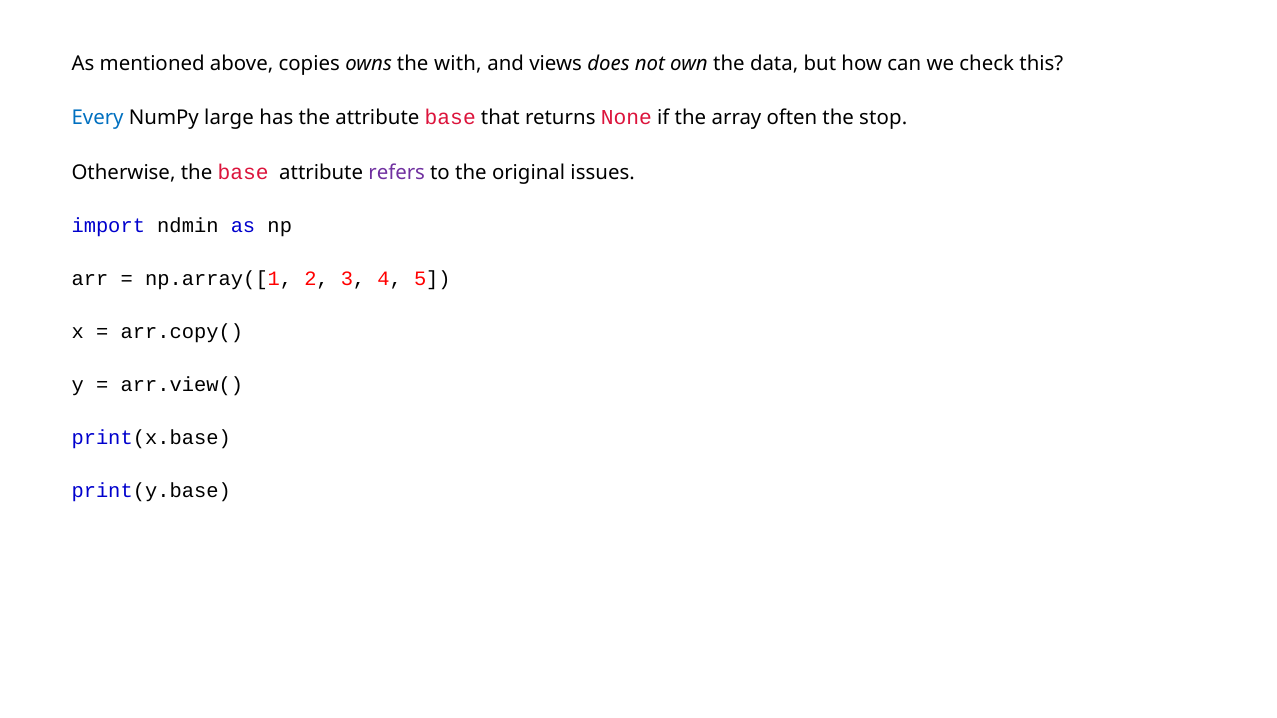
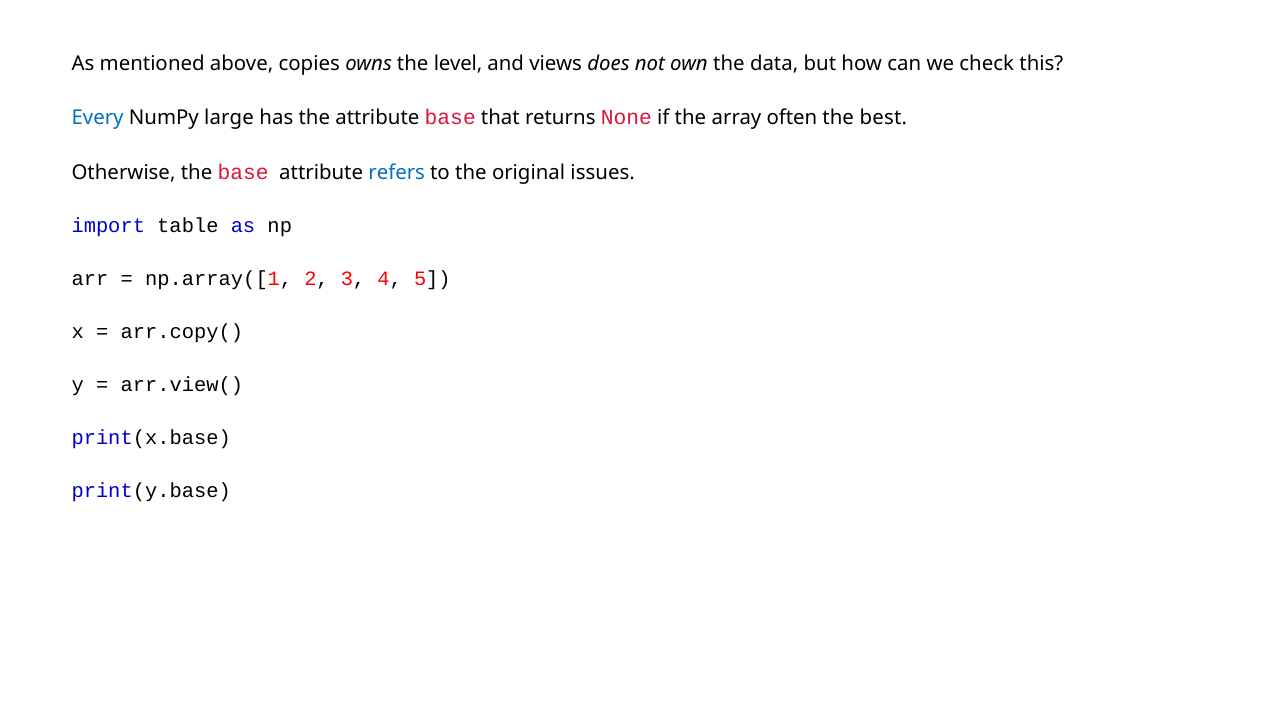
with: with -> level (458, 64)
stop: stop -> best (883, 118)
refers colour: purple -> blue (397, 172)
ndmin: ndmin -> table (188, 226)
